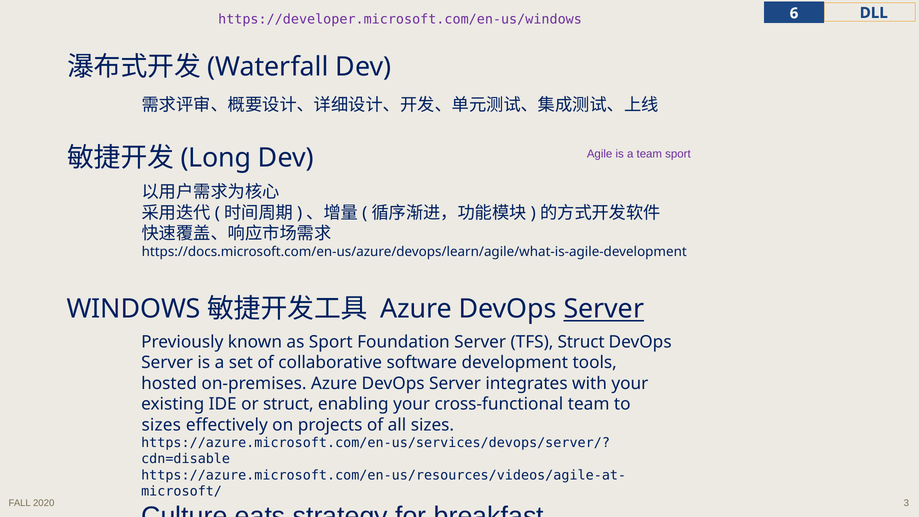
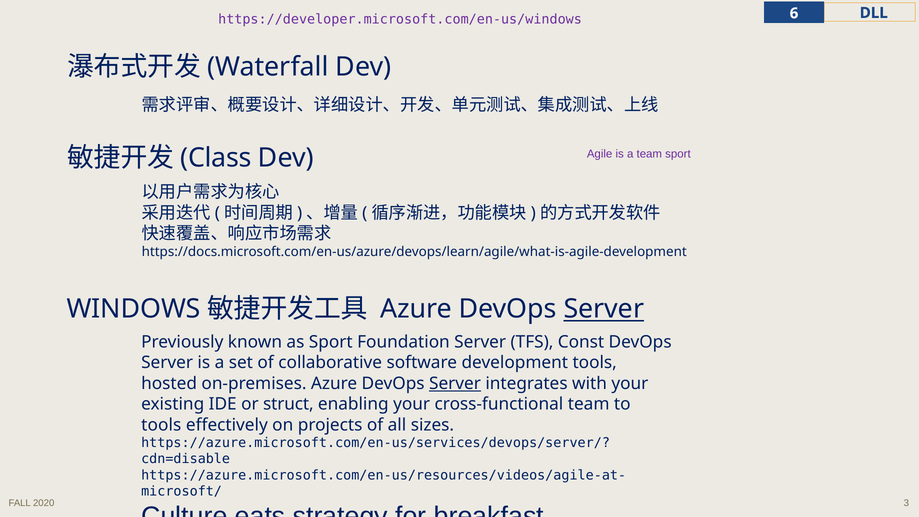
Long: Long -> Class (216, 158)
TFS Struct: Struct -> Const (581, 342)
Server underline: none -> present (455, 383)
sizes: sizes -> tools (161, 425)
